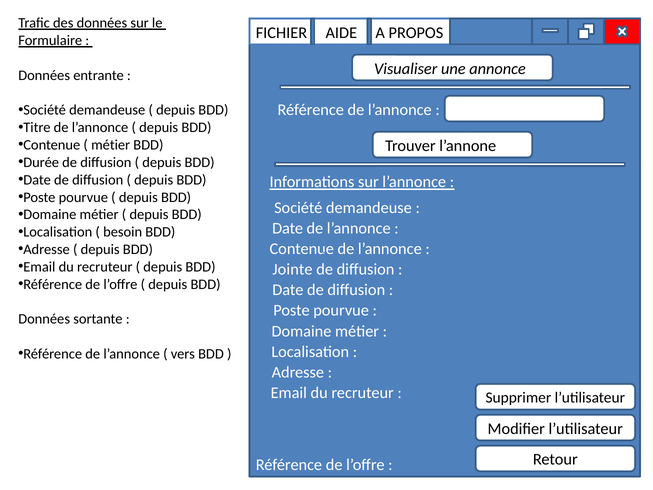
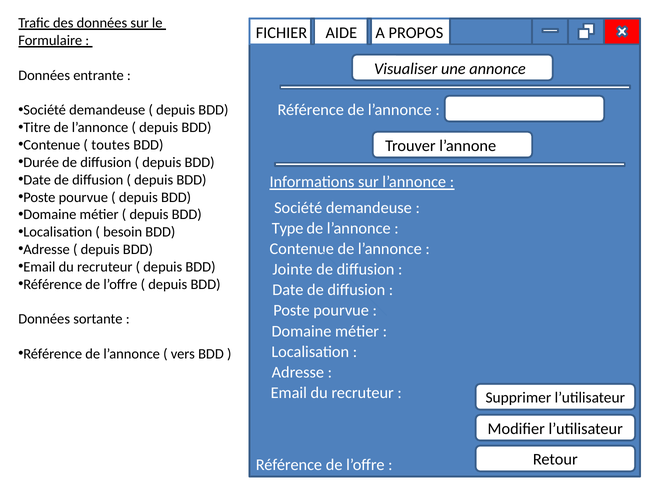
métier: métier -> toutes (111, 145)
Date: Date -> Type (288, 228)
